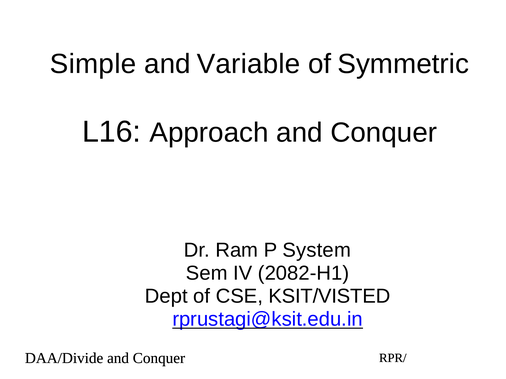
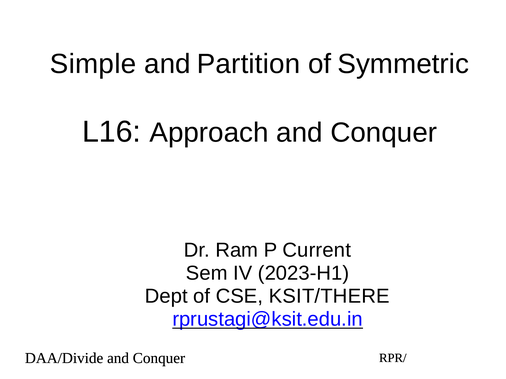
Variable: Variable -> Partition (249, 64)
System: System -> Current (317, 250)
2082-H1: 2082-H1 -> 2023-H1 (304, 274)
KSIT/VISTED: KSIT/VISTED -> KSIT/THERE (329, 297)
